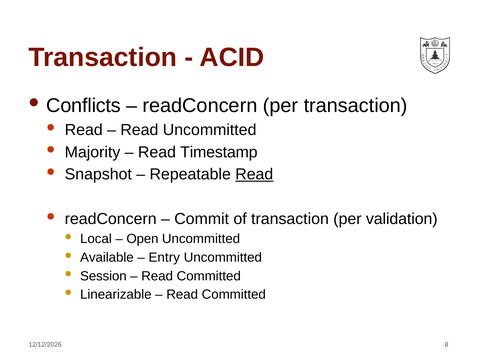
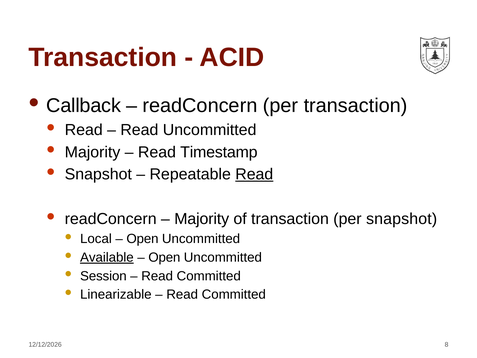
Conflicts: Conflicts -> Callback (84, 105)
Commit: Commit -> Majority (202, 219)
per validation: validation -> snapshot (402, 219)
Available underline: none -> present (107, 257)
Entry: Entry -> Open (164, 257)
